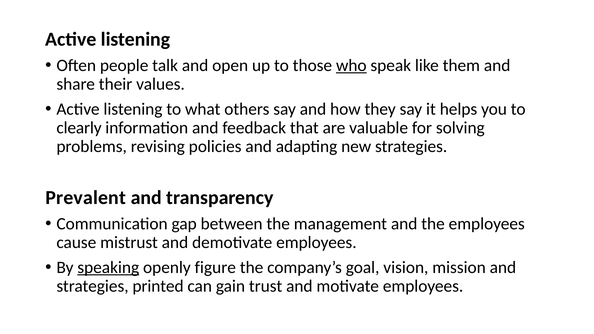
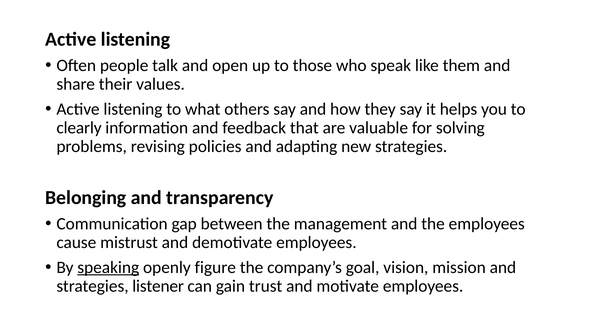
who underline: present -> none (351, 65)
Prevalent: Prevalent -> Belonging (86, 198)
printed: printed -> listener (158, 286)
